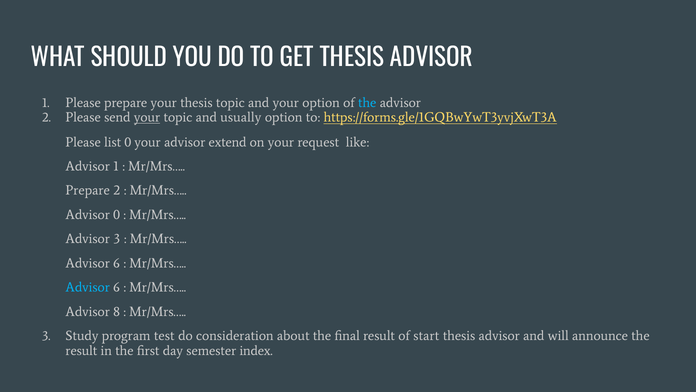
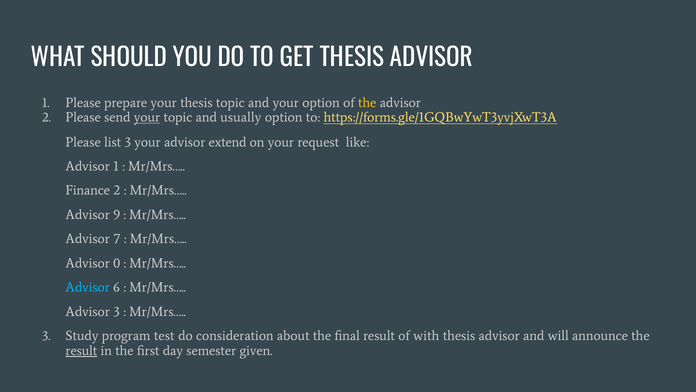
the colour: light blue -> yellow (367, 102)
list 0: 0 -> 3 (128, 142)
Prepare: Prepare -> Finance (88, 190)
Advisor 0: 0 -> 9 (117, 214)
Advisor 3: 3 -> 7 (117, 239)
6: 6 -> 0 (117, 263)
Advisor 8: 8 -> 3 (117, 311)
start: start -> with (426, 335)
result underline: none -> present (81, 350)
index: index -> given (256, 350)
